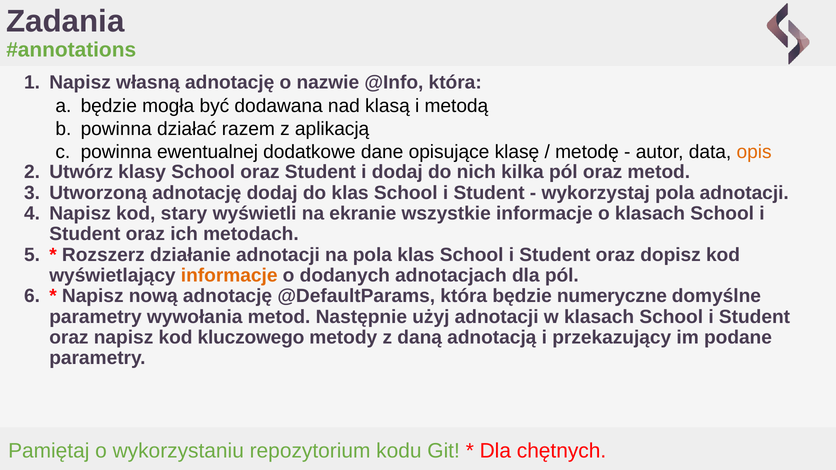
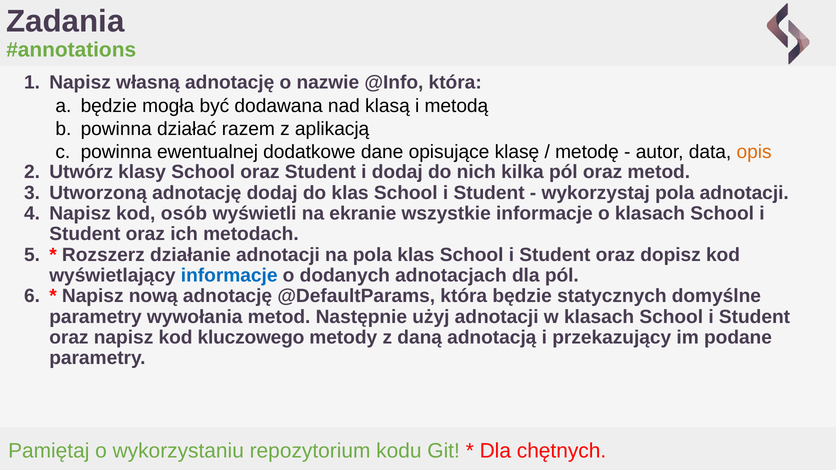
stary: stary -> osób (184, 214)
informacje colour: orange -> blue (229, 276)
numeryczne: numeryczne -> statycznych (612, 296)
